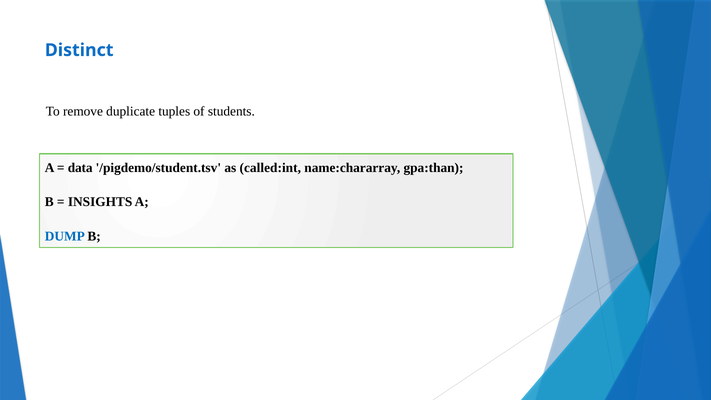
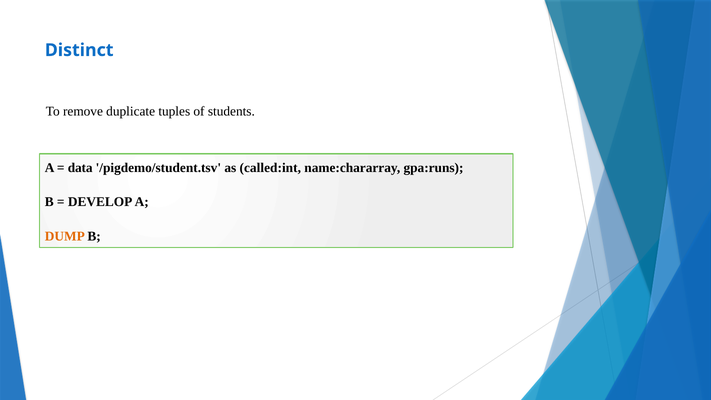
gpa:than: gpa:than -> gpa:runs (434, 168)
INSIGHTS: INSIGHTS -> DEVELOP (100, 202)
DUMP colour: blue -> orange (65, 236)
